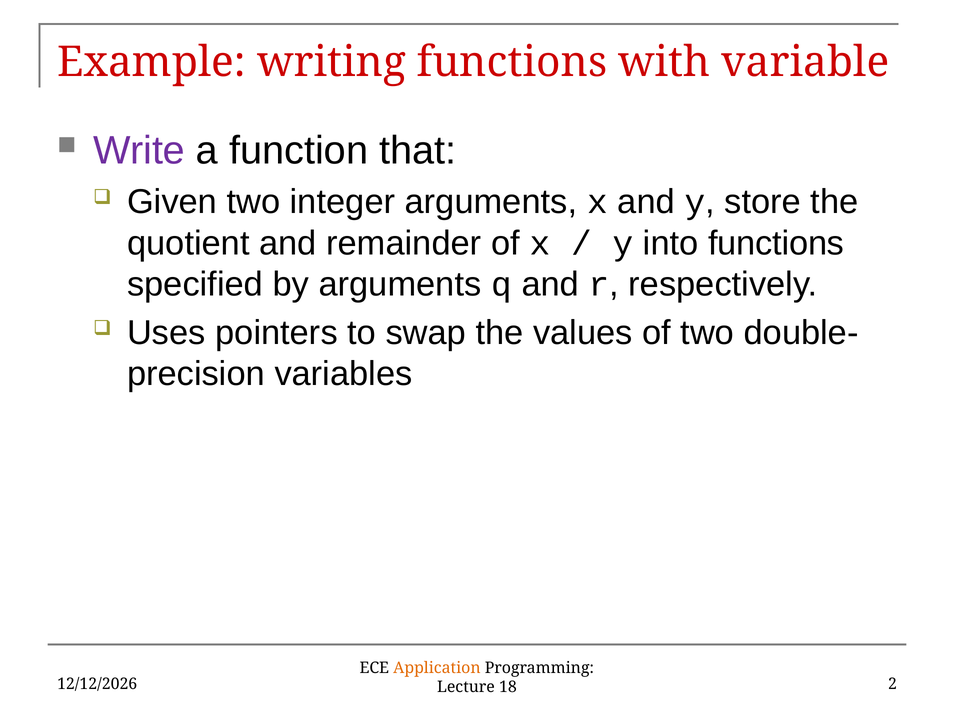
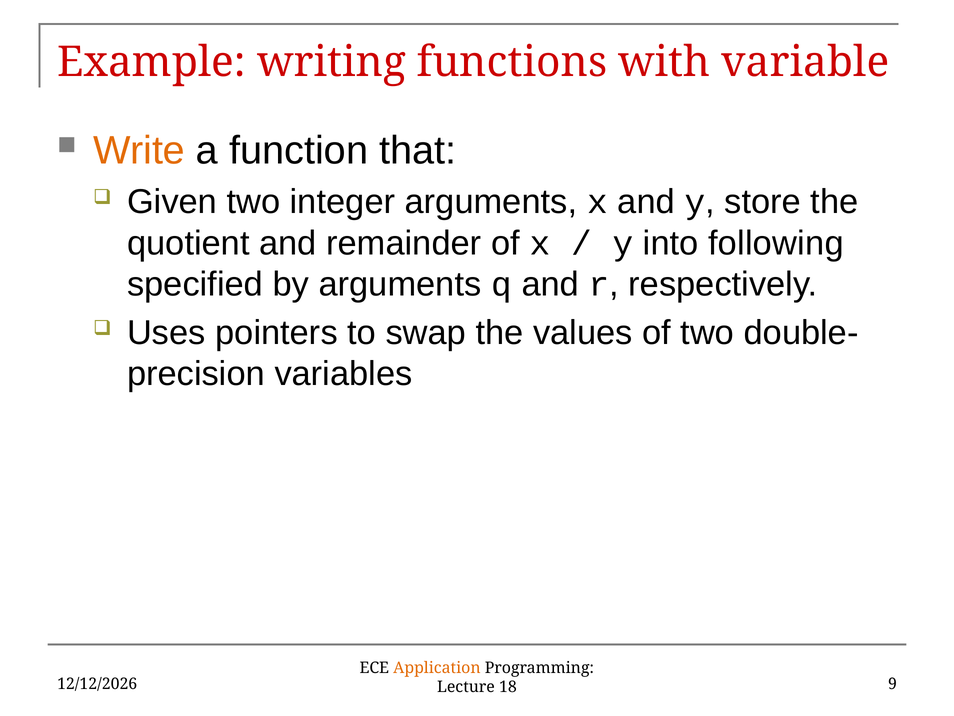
Write colour: purple -> orange (139, 151)
into functions: functions -> following (776, 243)
2: 2 -> 9 (892, 683)
